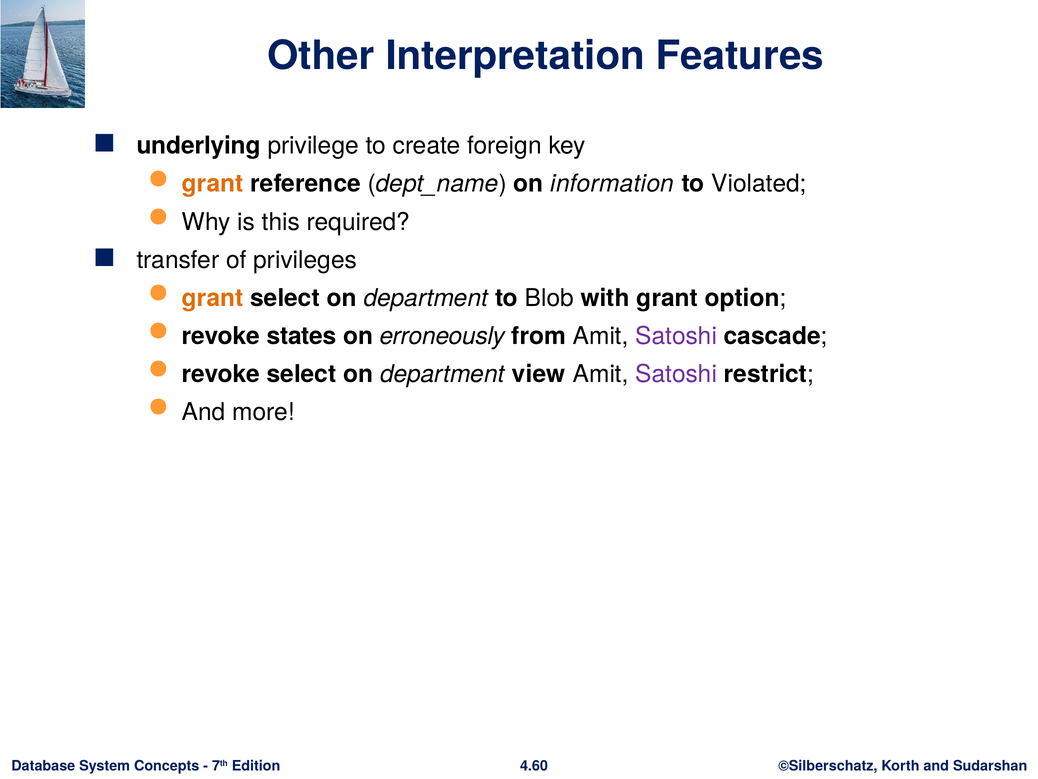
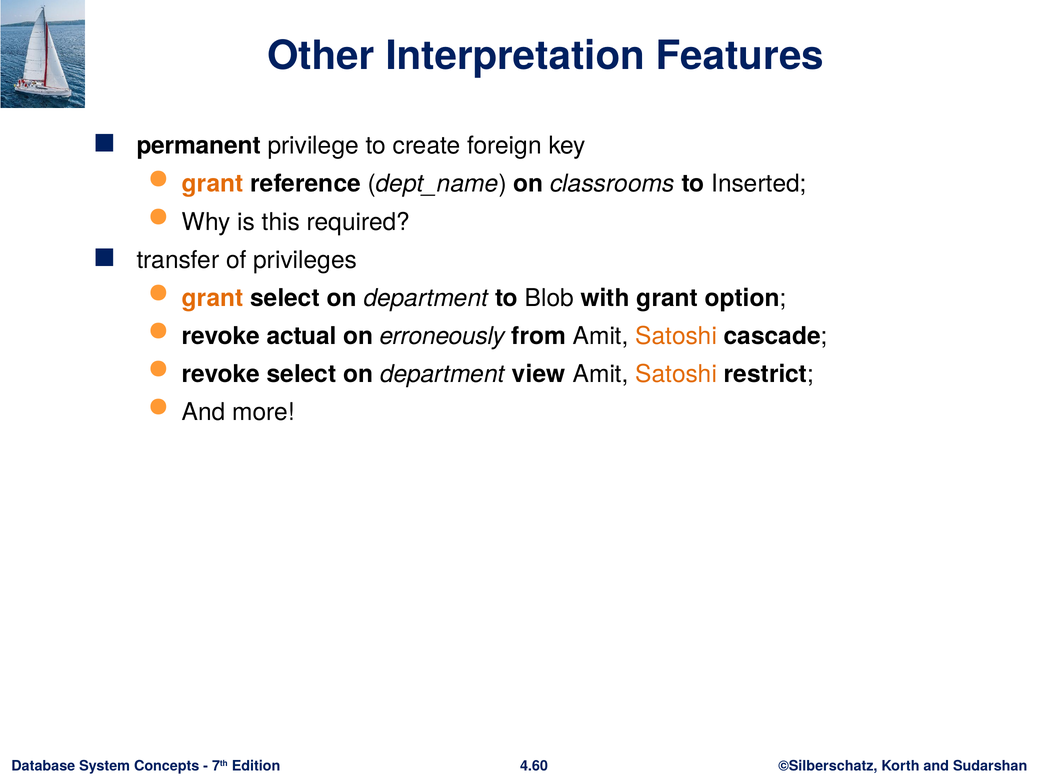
underlying: underlying -> permanent (199, 146)
information: information -> classrooms (612, 184)
Violated: Violated -> Inserted (759, 184)
states: states -> actual (302, 336)
Satoshi colour: purple -> orange (676, 336)
Satoshi colour: purple -> orange (676, 374)
